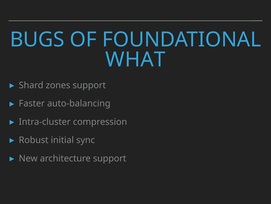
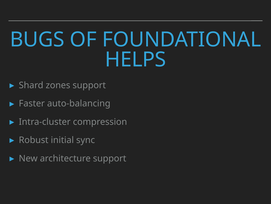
WHAT: WHAT -> HELPS (136, 59)
